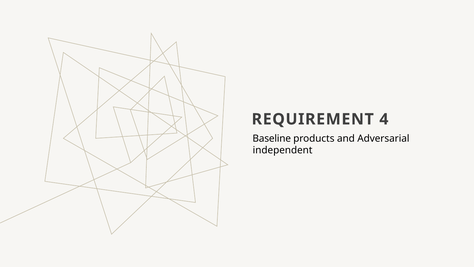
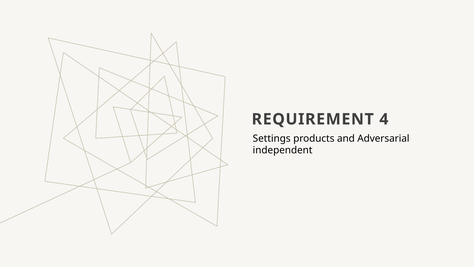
Baseline: Baseline -> Settings (272, 138)
